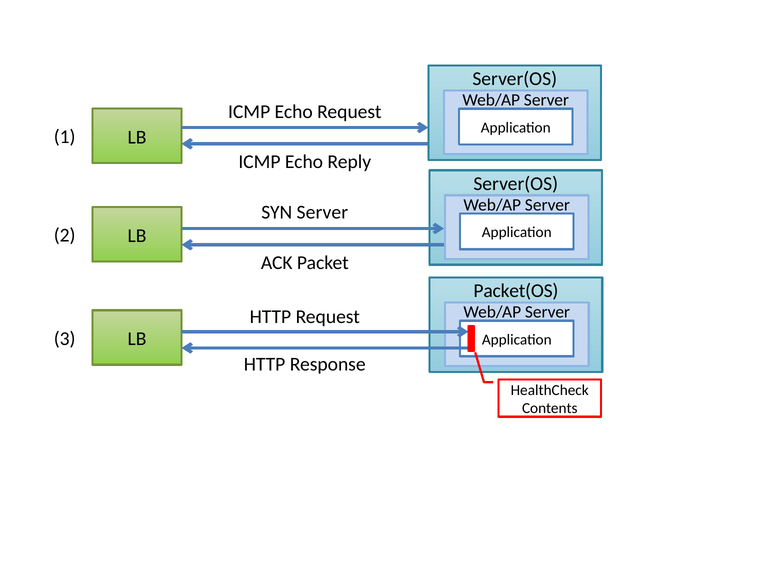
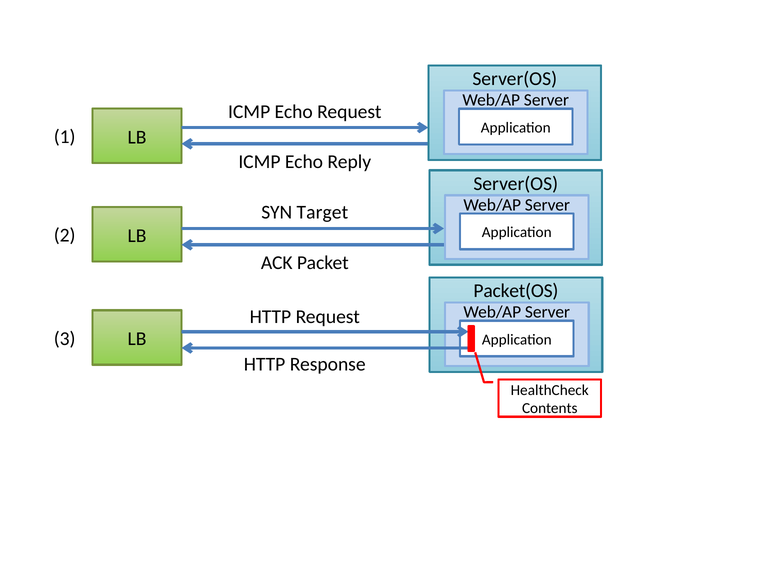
SYN Server: Server -> Target (322, 213)
